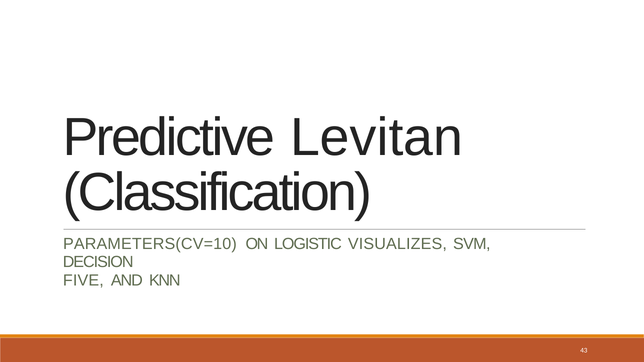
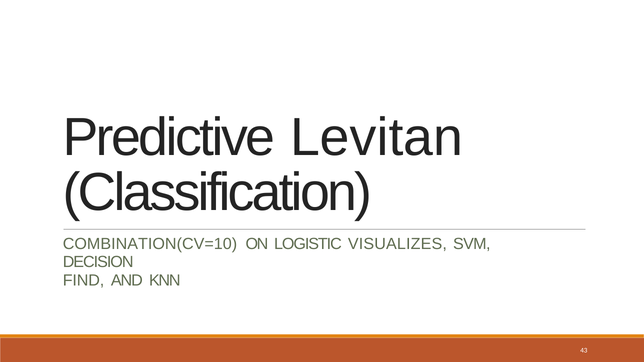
PARAMETERS(CV=10: PARAMETERS(CV=10 -> COMBINATION(CV=10 (150, 244)
FIVE: FIVE -> FIND (84, 281)
